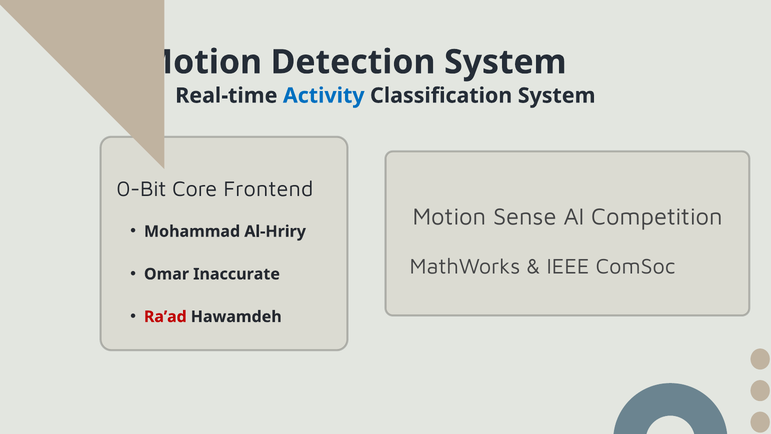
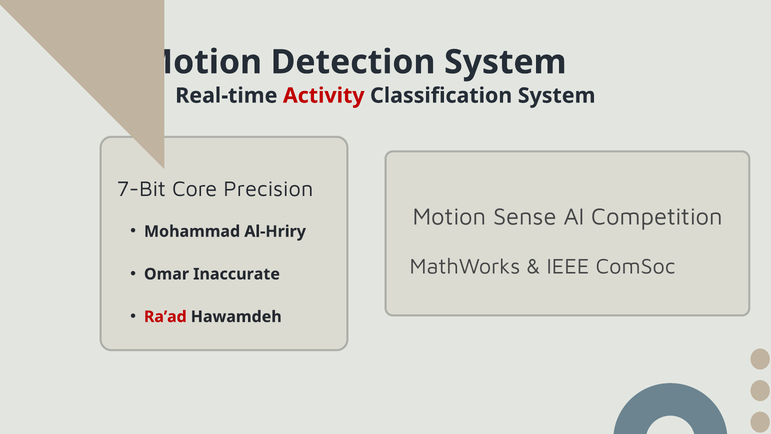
Activity colour: blue -> red (324, 96)
0-Bit: 0-Bit -> 7-Bit (141, 189)
Frontend: Frontend -> Precision (268, 189)
